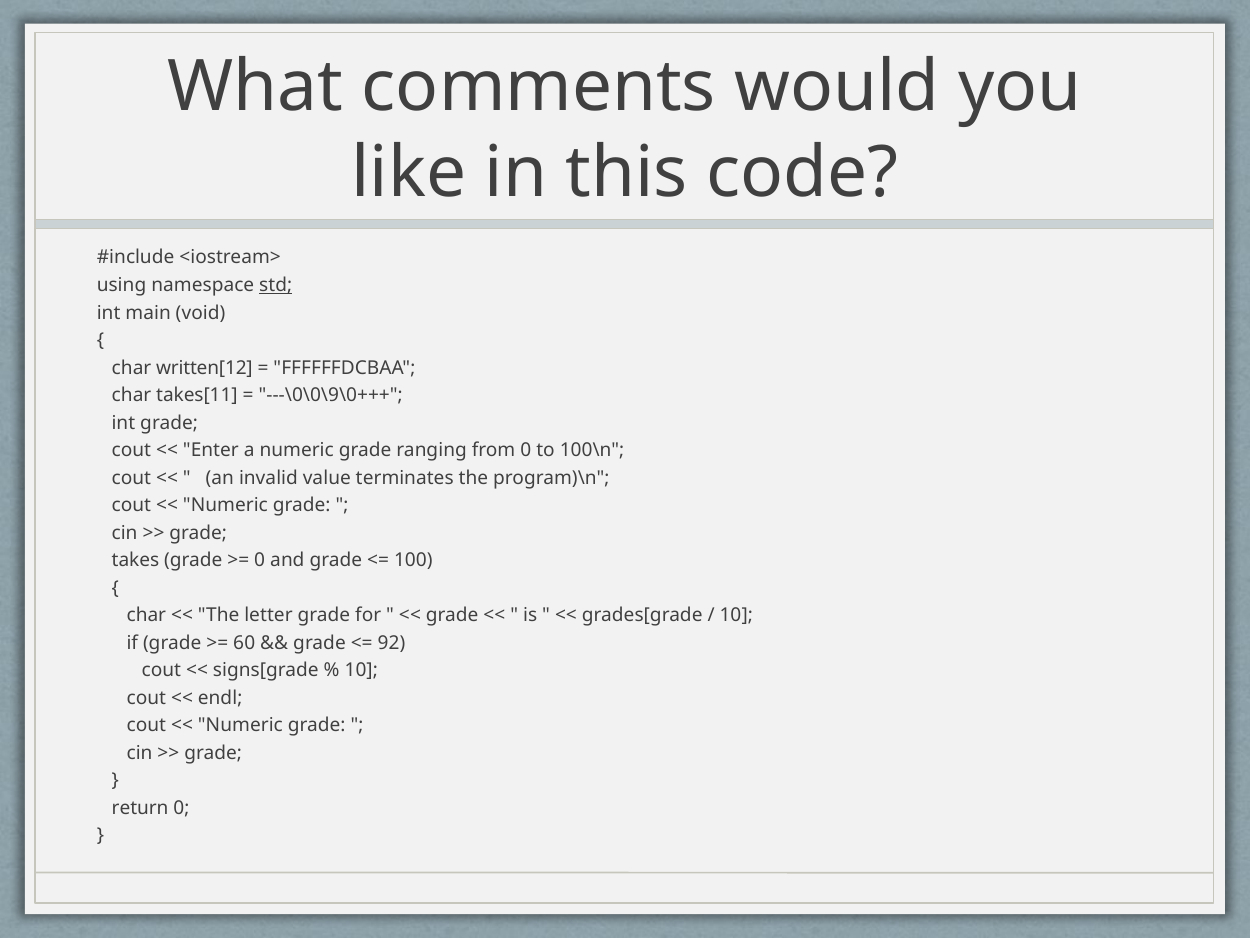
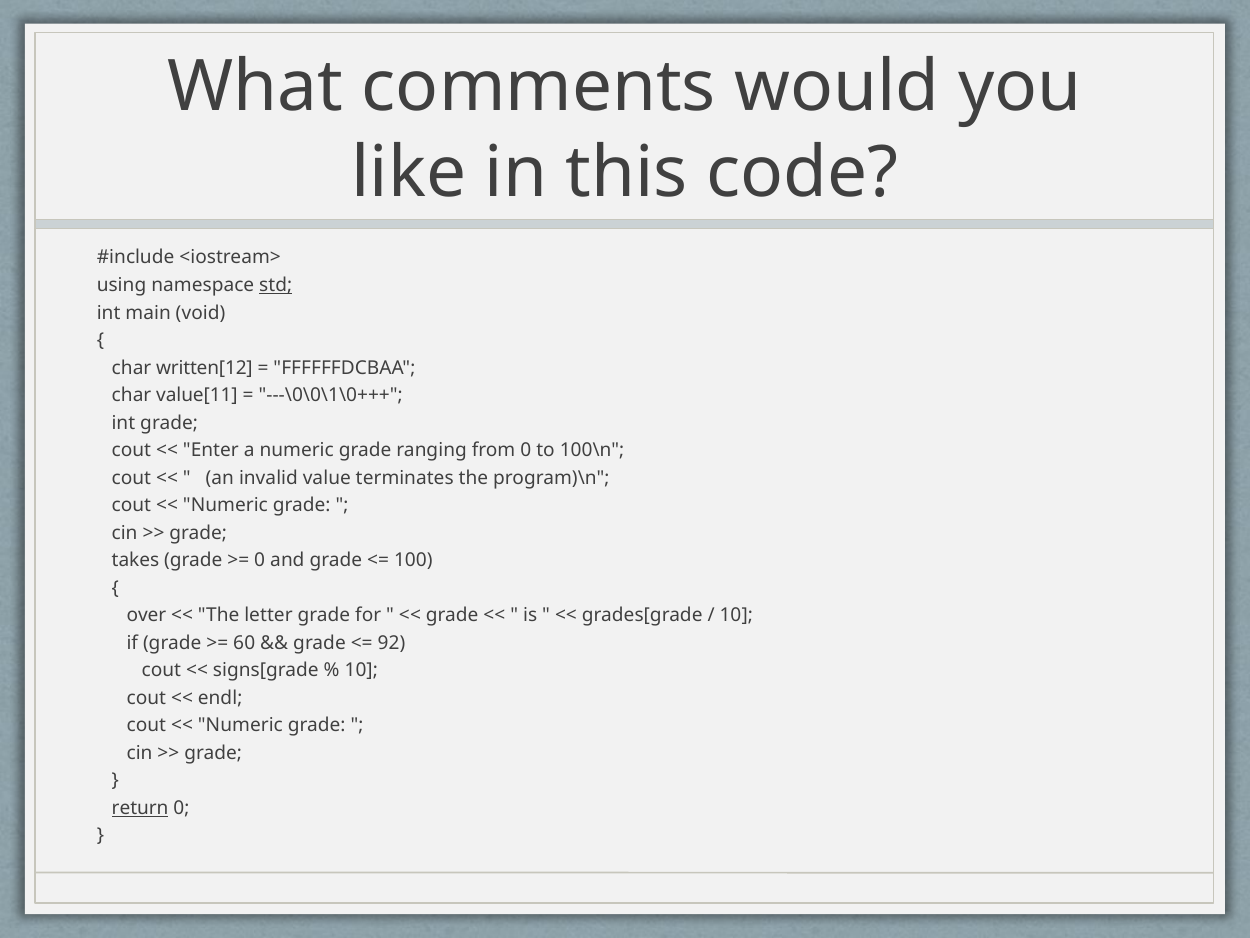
takes[11: takes[11 -> value[11 (197, 395)
---\0\0\9\0+++: ---\0\0\9\0+++ -> ---\0\0\1\0+++ (331, 395)
char: char -> over (146, 615)
return underline: none -> present (140, 808)
